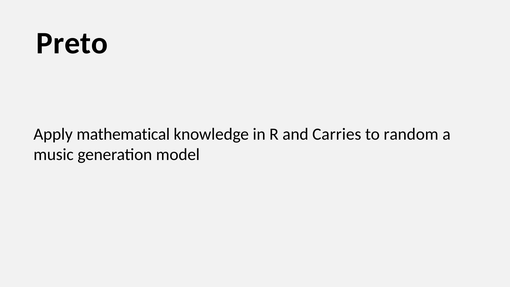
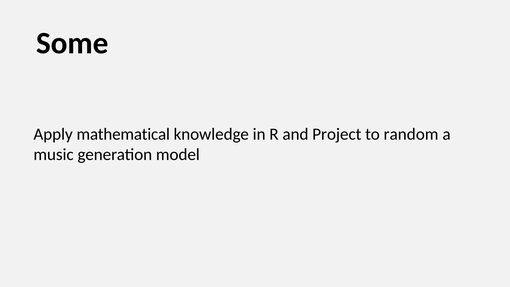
Preto: Preto -> Some (72, 43)
Carries: Carries -> Project (337, 134)
